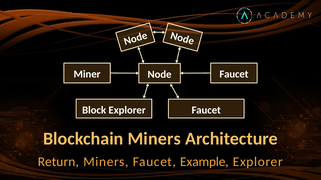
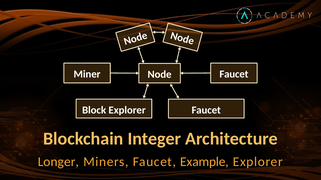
Blockchain Miners: Miners -> Integer (154, 139)
Return: Return -> Longer (58, 162)
